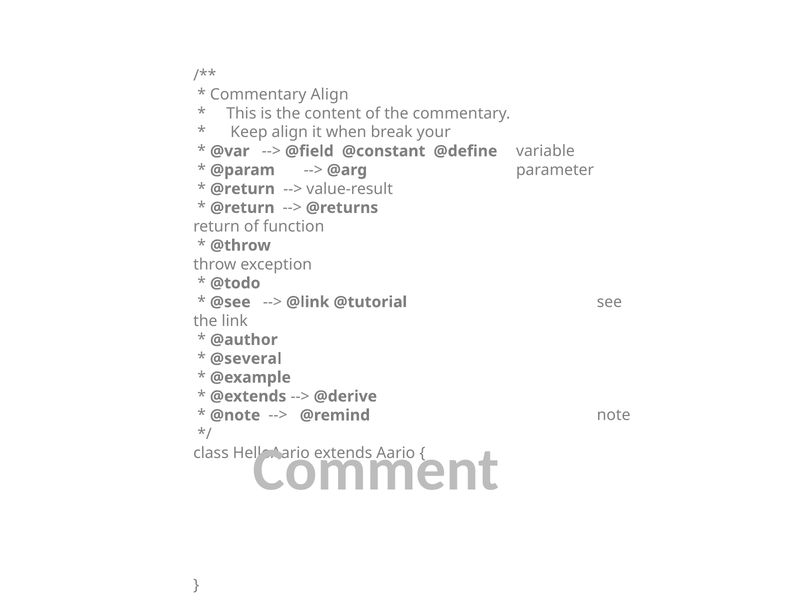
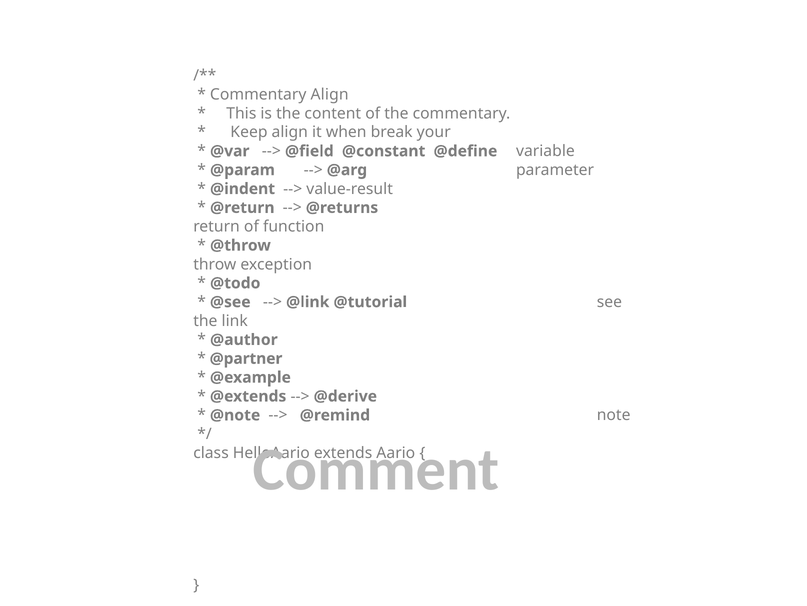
@return: @return -> @indent (243, 189)
@several: @several -> @partner (246, 358)
